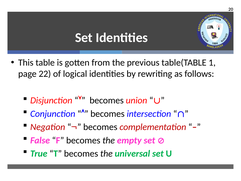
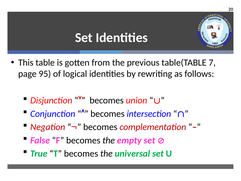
1: 1 -> 7 (212, 63)
22: 22 -> 95 (45, 74)
